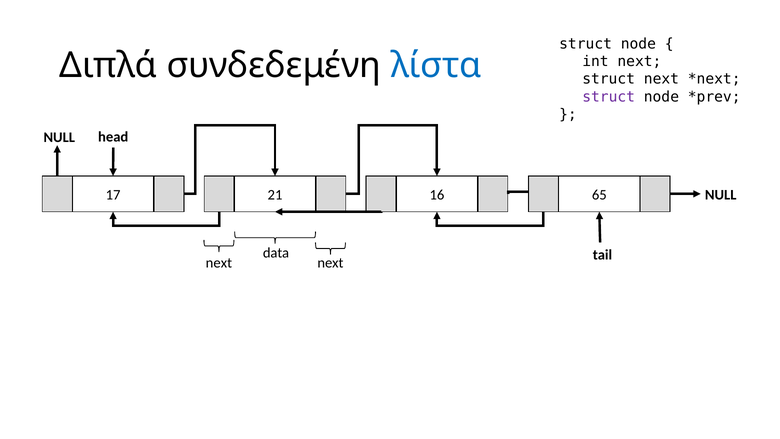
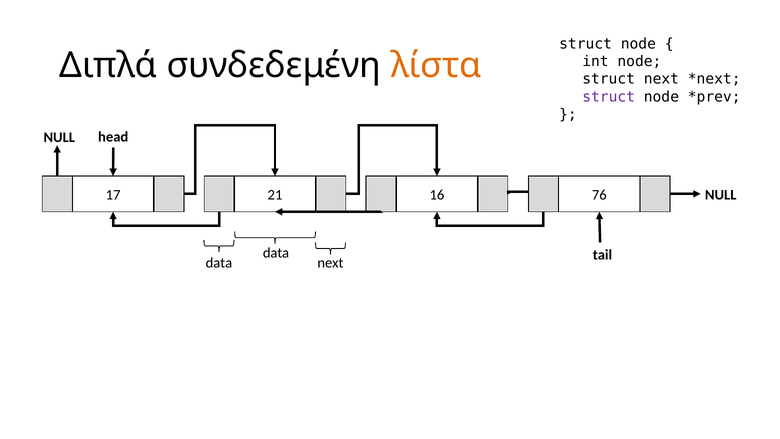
int next: next -> node (639, 62)
λίστα colour: blue -> orange (436, 66)
65: 65 -> 76 (599, 195)
next: next -> data (219, 263)
